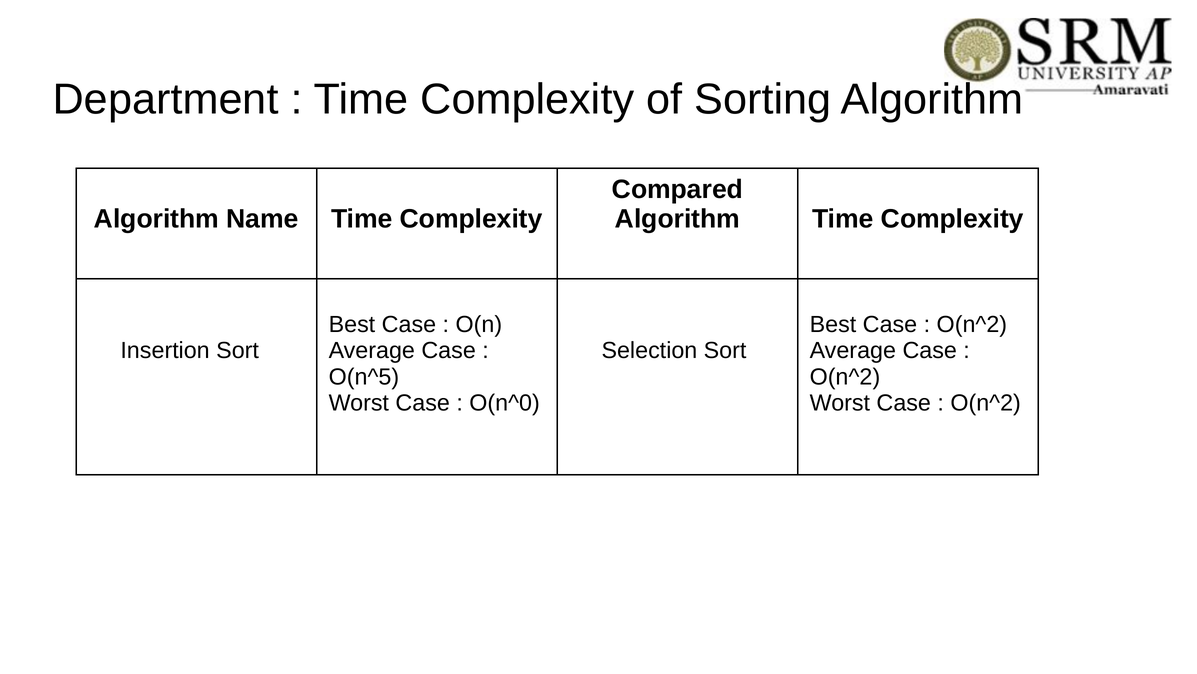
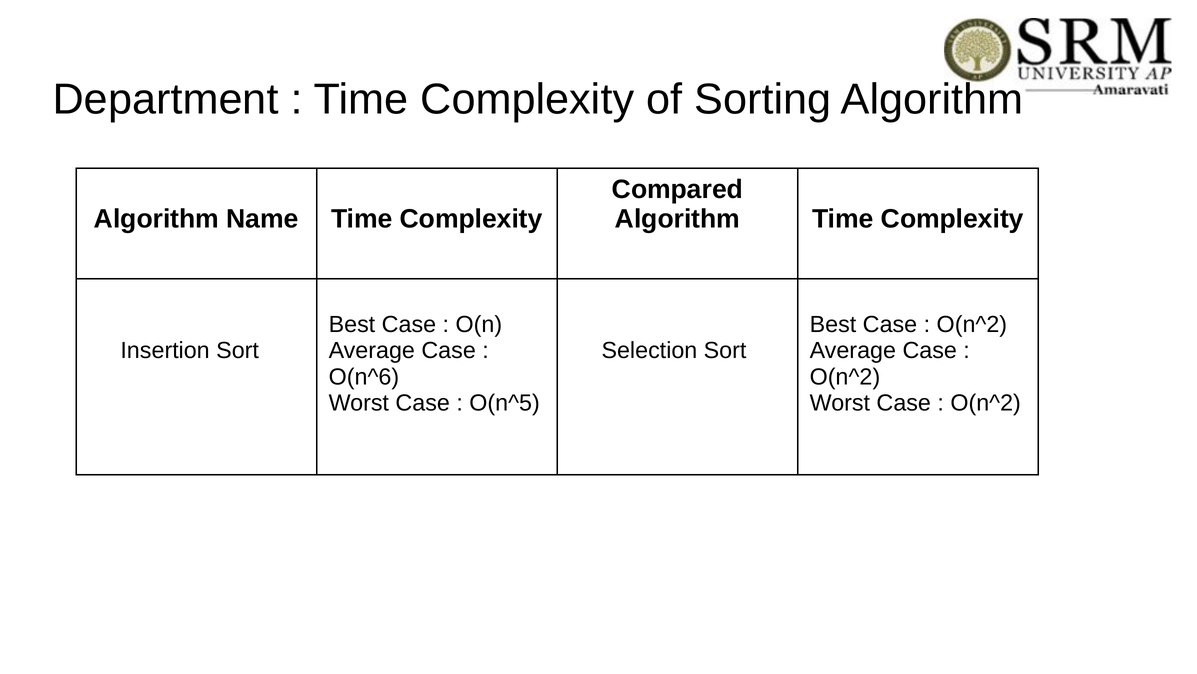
O(n^5: O(n^5 -> O(n^6 (364, 376)
O(n^0: O(n^0 -> O(n^5 (505, 403)
